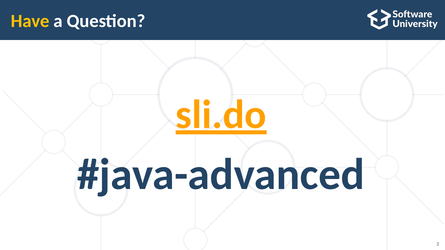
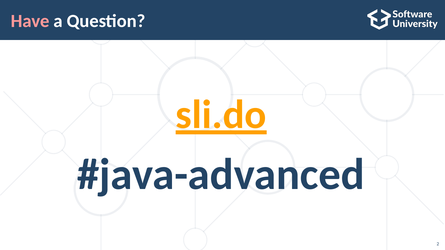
Have colour: yellow -> pink (30, 21)
